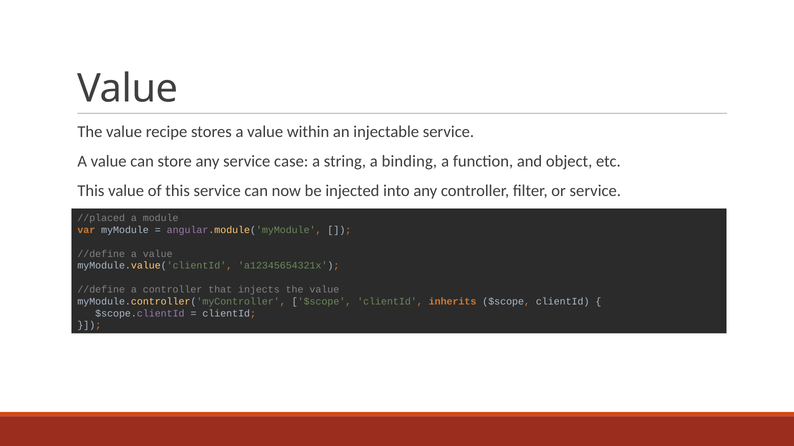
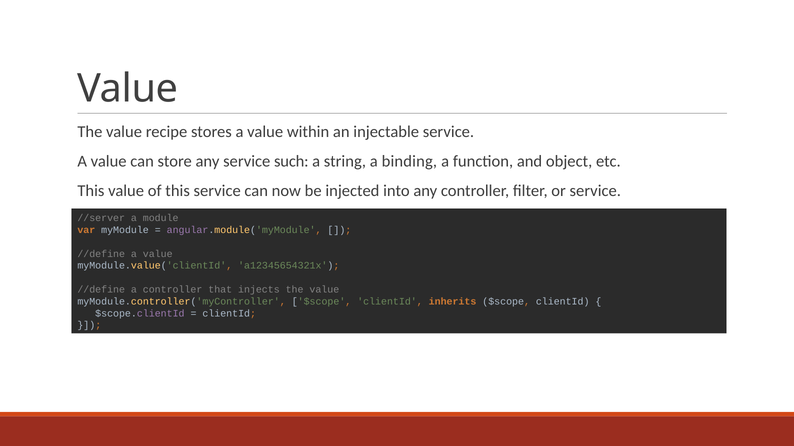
case: case -> such (291, 161)
//placed: //placed -> //server (101, 218)
